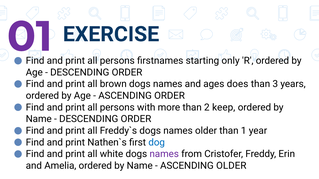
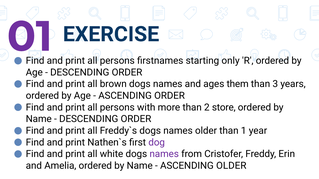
does: does -> them (238, 84)
keep: keep -> store (224, 108)
dog colour: blue -> purple (157, 143)
